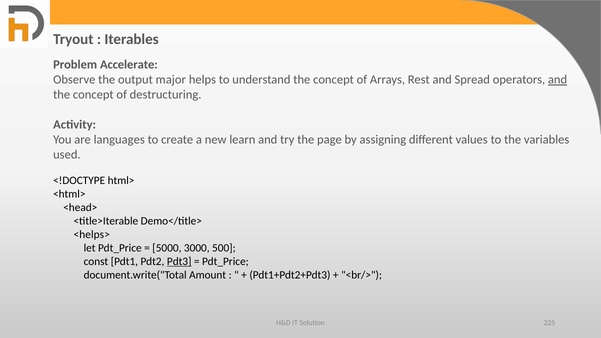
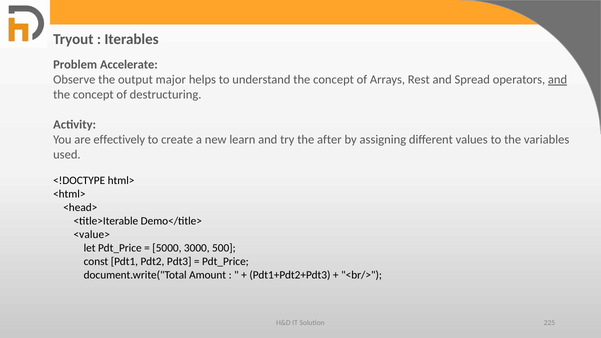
languages: languages -> effectively (119, 140)
page: page -> after (329, 140)
<helps>: <helps> -> <value> (92, 235)
Pdt3 underline: present -> none (179, 262)
